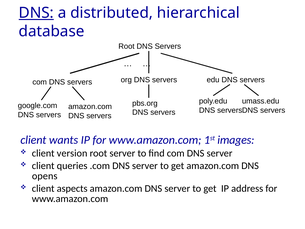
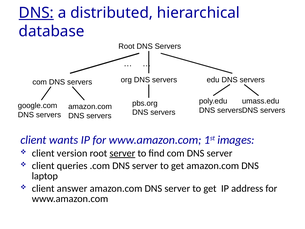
server underline: none -> present (122, 153)
opens: opens -> laptop (45, 176)
aspects: aspects -> answer (72, 188)
